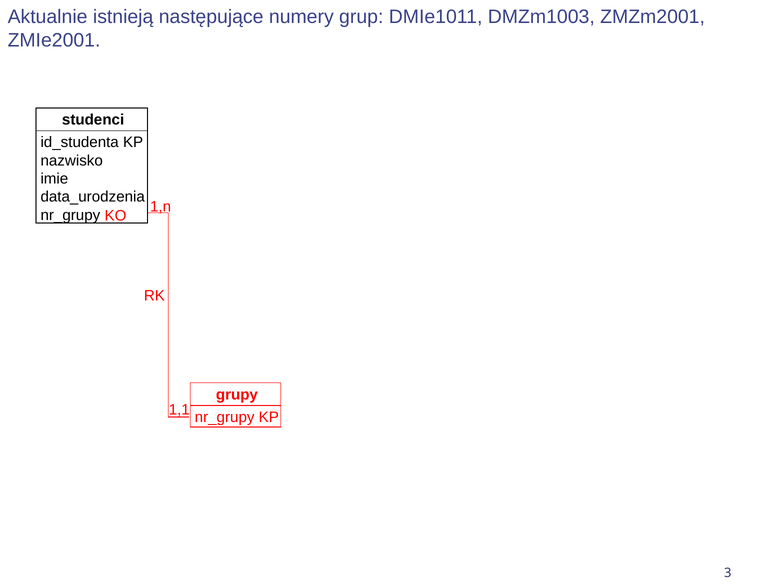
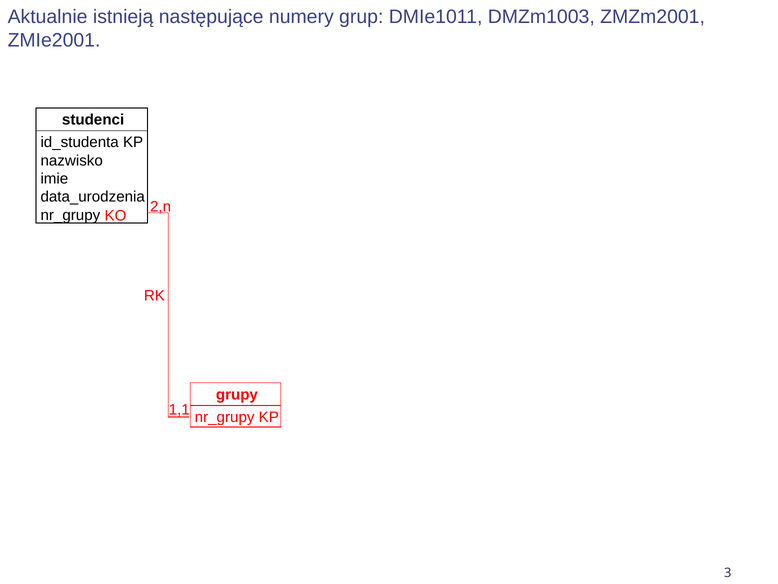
1,n: 1,n -> 2,n (161, 207)
